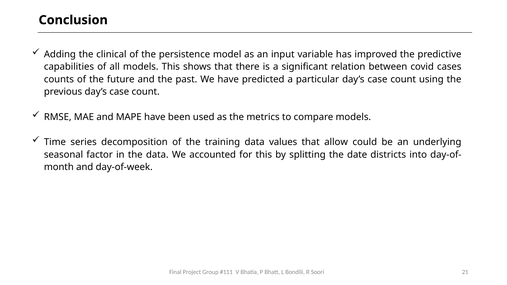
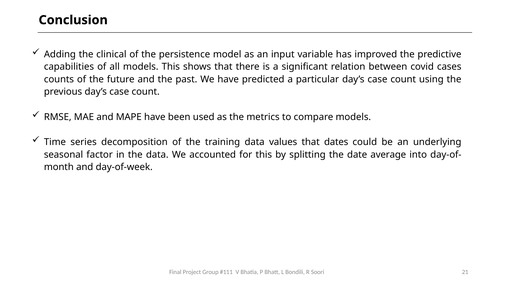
allow: allow -> dates (336, 142)
districts: districts -> average (388, 155)
